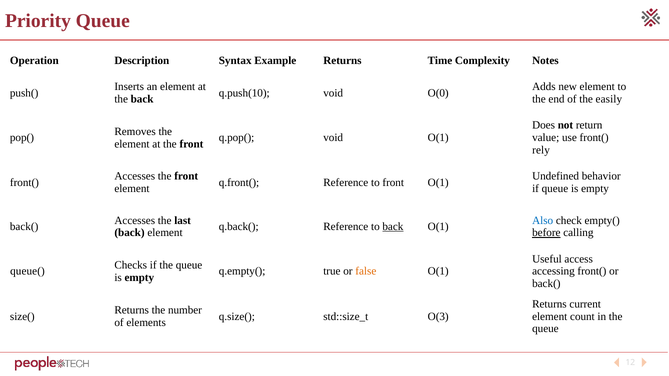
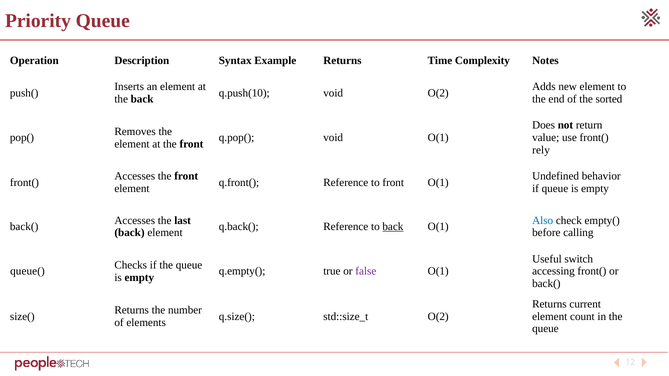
void O(0: O(0 -> O(2 (438, 93)
easily: easily -> sorted (609, 99)
before underline: present -> none (546, 233)
access: access -> switch (579, 259)
false colour: orange -> purple (366, 271)
O(3: O(3 -> O(2 (438, 317)
